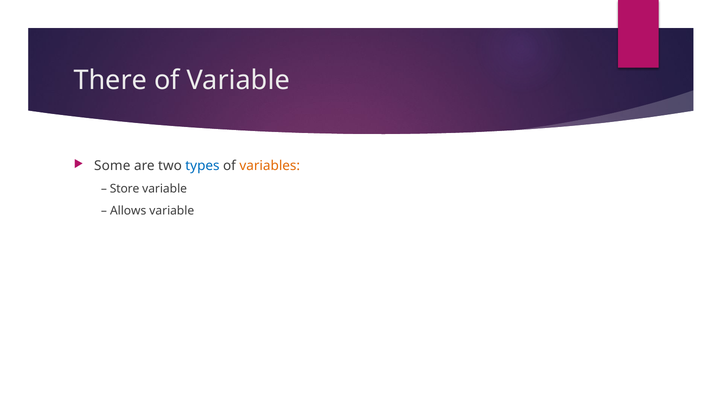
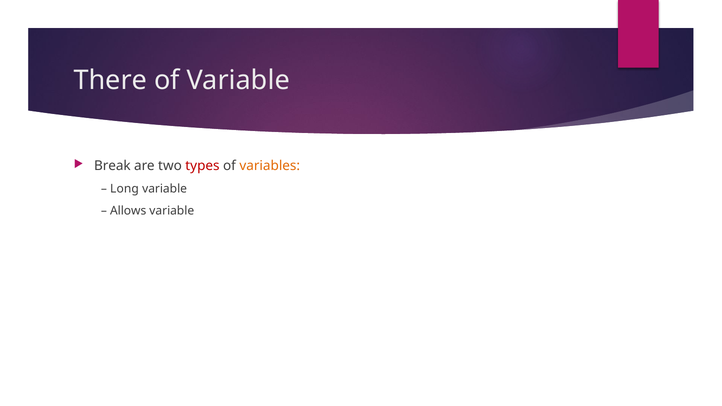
Some: Some -> Break (112, 166)
types colour: blue -> red (202, 166)
Store: Store -> Long (124, 189)
